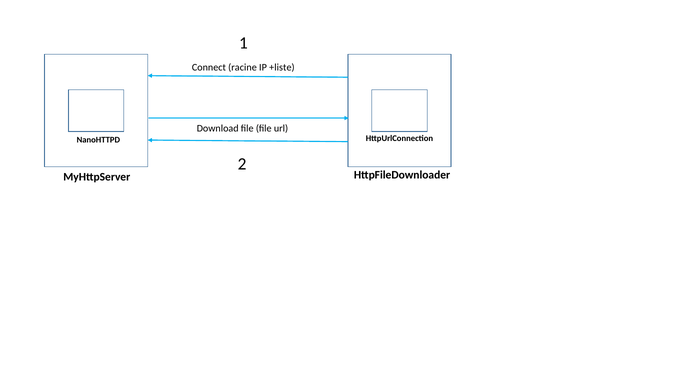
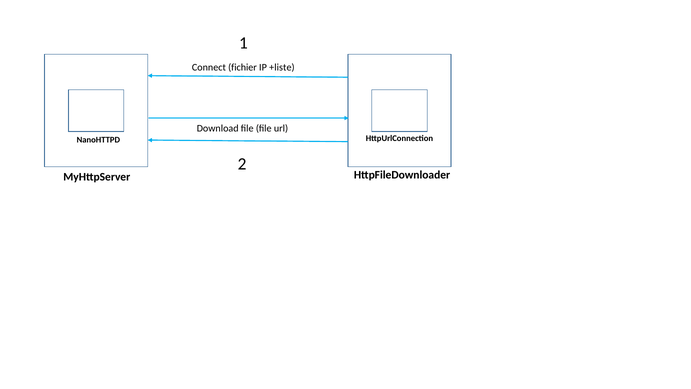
racine: racine -> fichier (243, 67)
